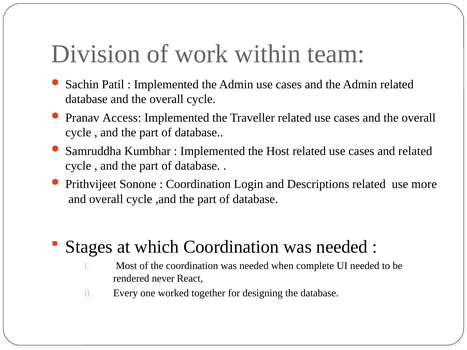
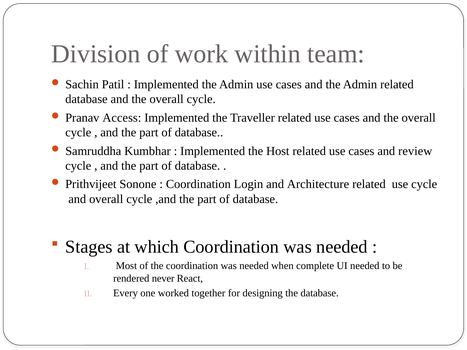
and related: related -> review (415, 151)
Descriptions: Descriptions -> Architecture (318, 184)
use more: more -> cycle (424, 184)
